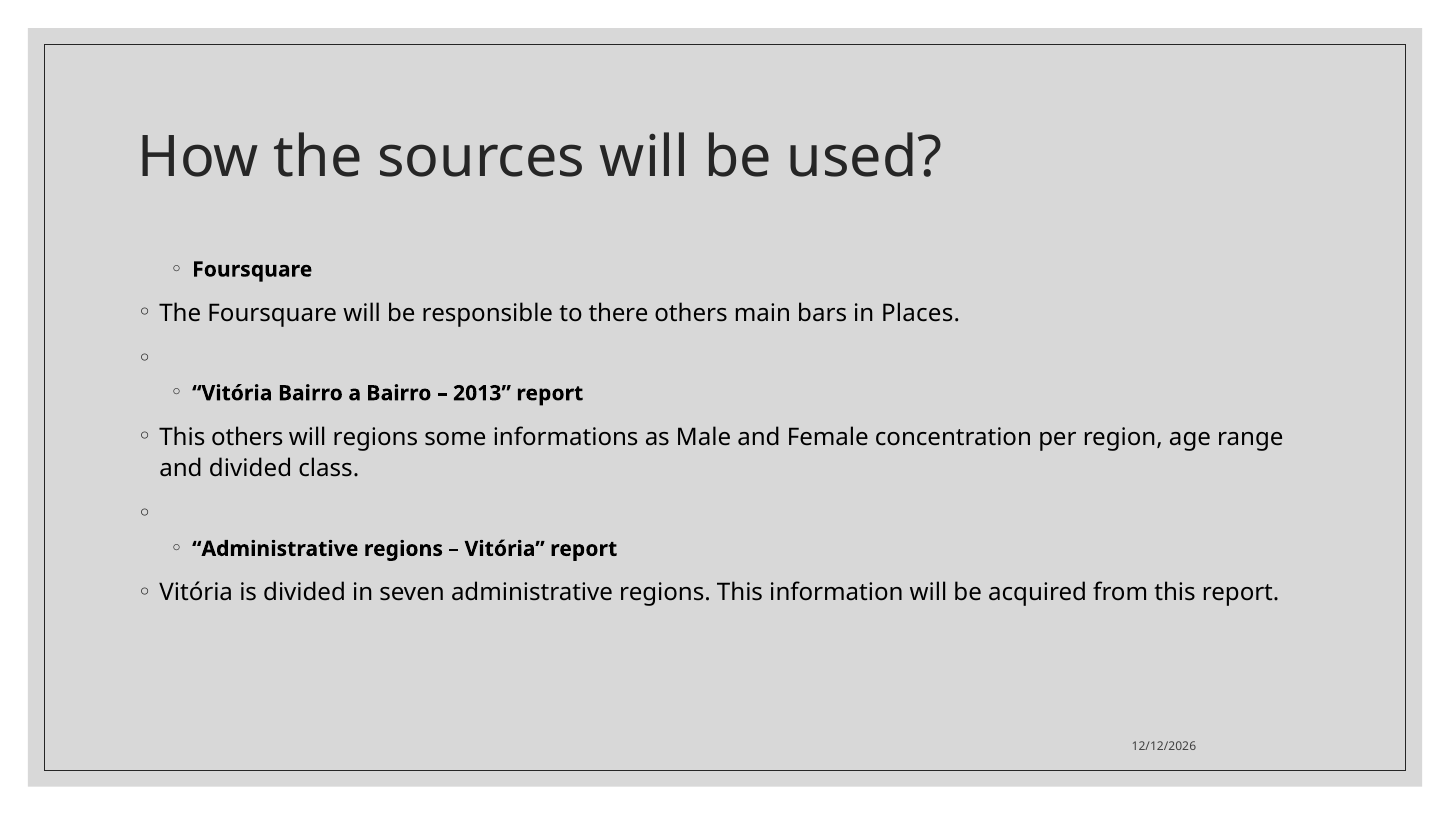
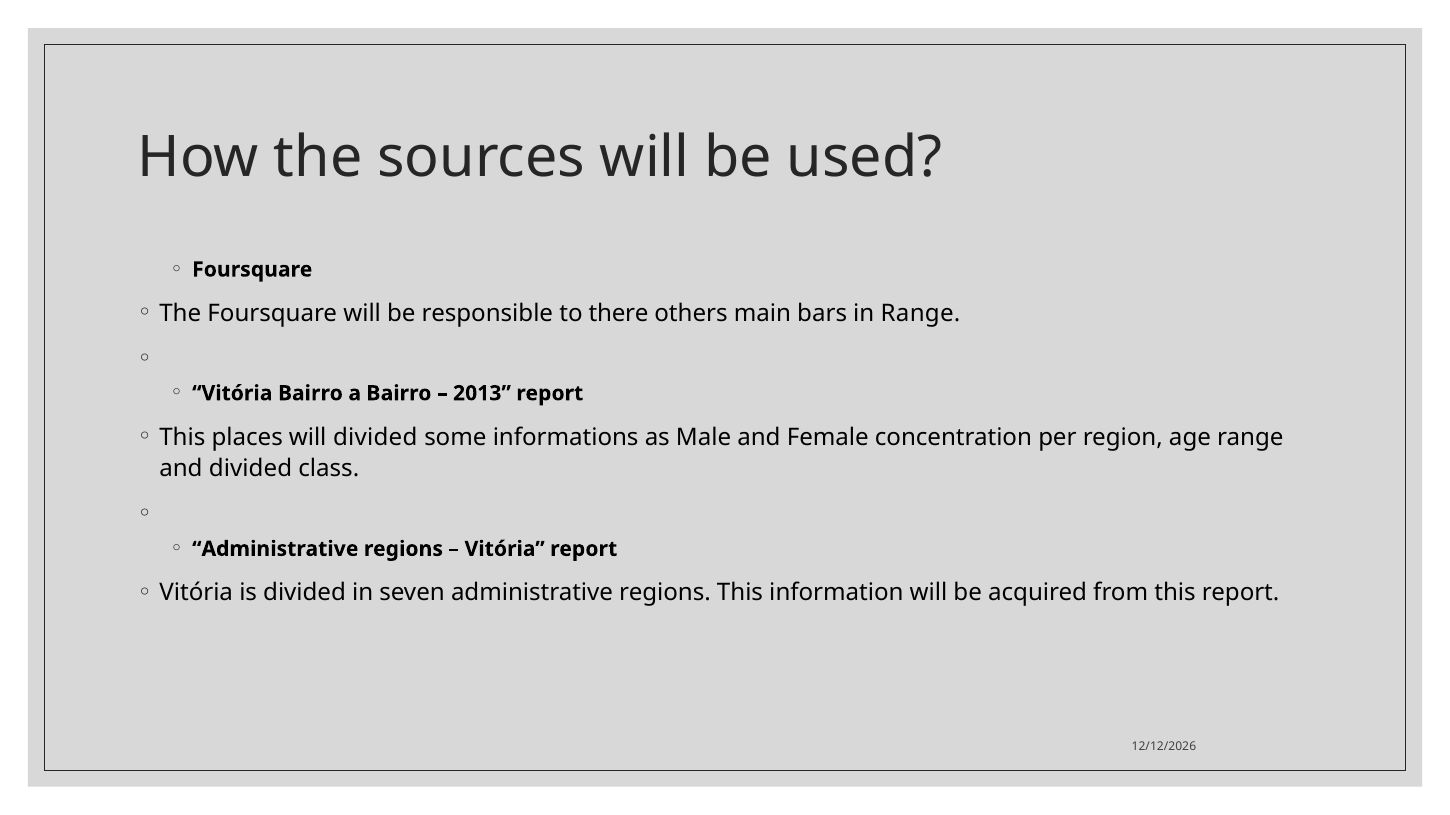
in Places: Places -> Range (921, 314)
This others: others -> places (247, 437)
will regions: regions -> divided (375, 437)
